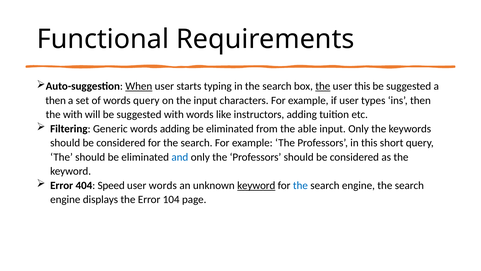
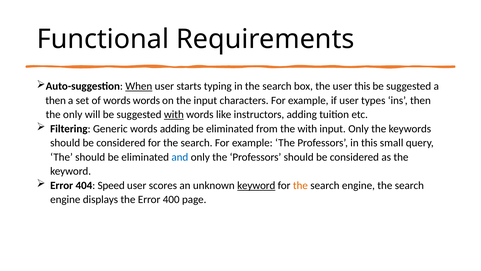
the underline: present -> none (323, 86)
words query: query -> words (146, 100)
the with: with -> only (73, 114)
with underline: none -> present (174, 114)
the able: able -> with (307, 129)
short: short -> small (392, 143)
user words: words -> scores (163, 185)
the colour: blue -> orange (300, 185)
104: 104 -> 400 (171, 199)
